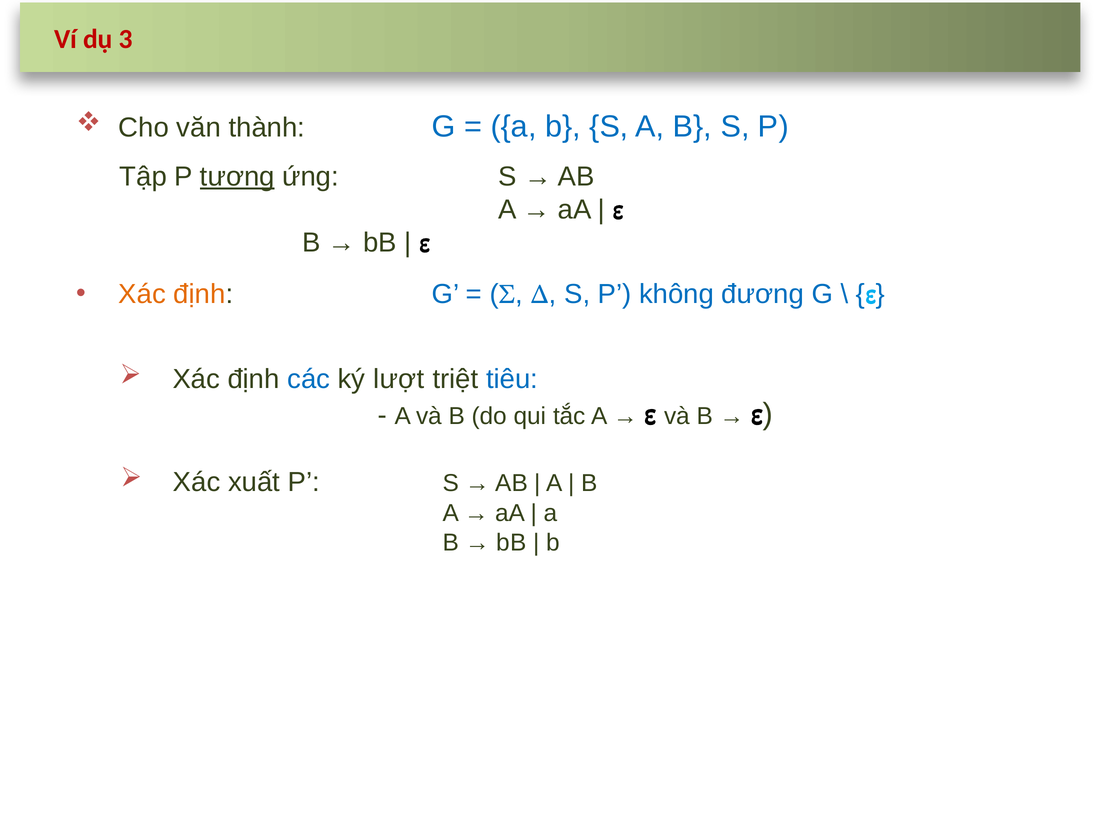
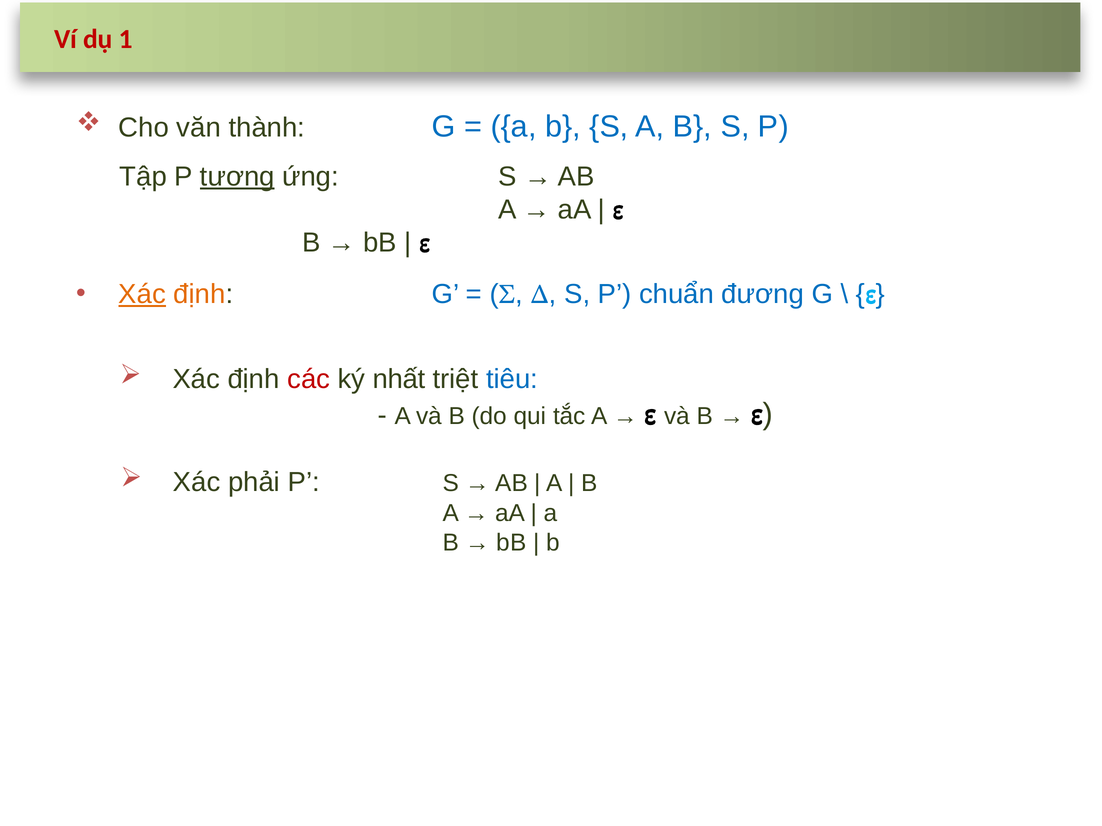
3: 3 -> 1 (126, 39)
Xác underline: none -> present (142, 294)
không: không -> chuẩn (676, 294)
các colour: blue -> red (309, 379)
lượt: lượt -> nhất (399, 379)
xuất: xuất -> phải (254, 483)
